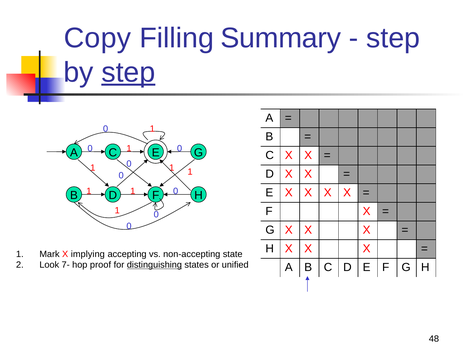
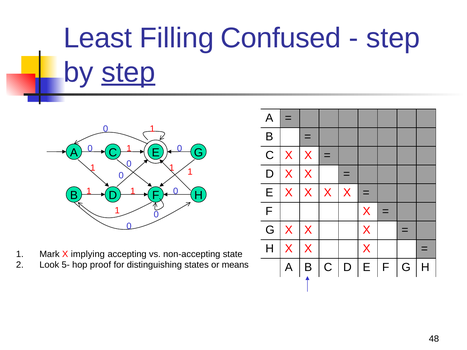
Copy: Copy -> Least (98, 38)
Summary: Summary -> Confused (281, 38)
7-: 7- -> 5- (66, 265)
distinguishing underline: present -> none (154, 265)
unified: unified -> means (235, 265)
